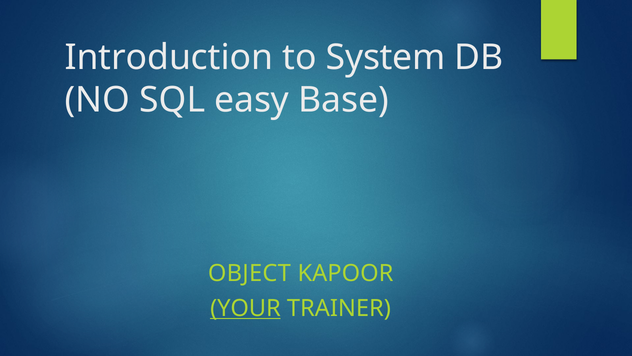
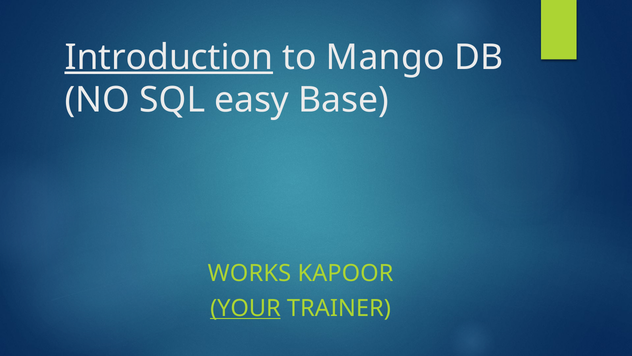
Introduction underline: none -> present (169, 57)
System: System -> Mango (385, 57)
OBJECT: OBJECT -> WORKS (249, 273)
